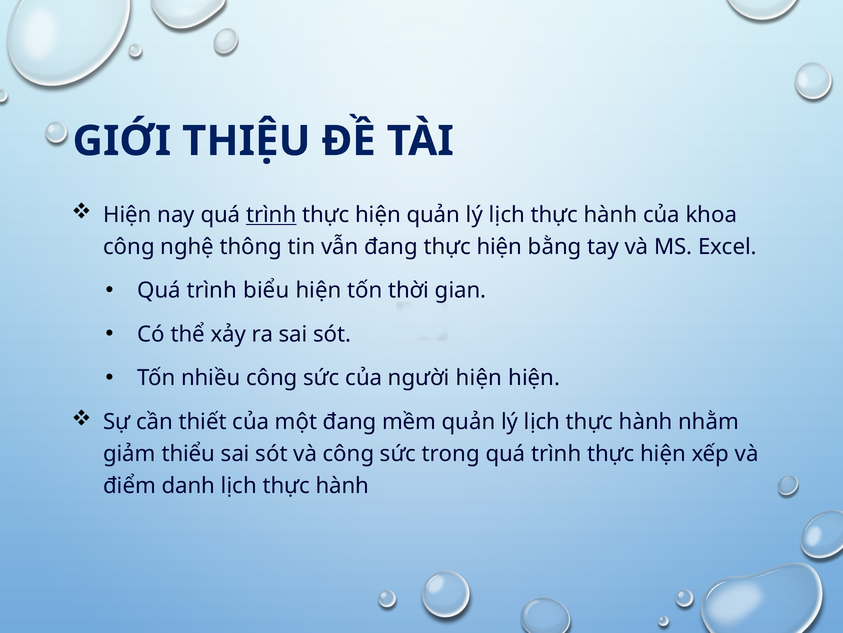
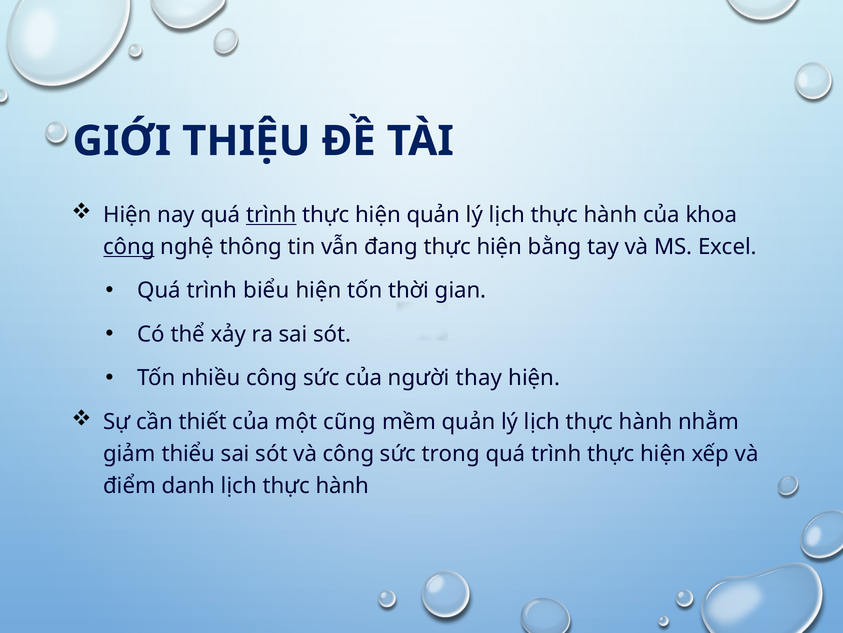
công underline: none -> present (129, 247)
người hiện: hiện -> thay (479, 378)
một đang: đang -> cũng (350, 421)
